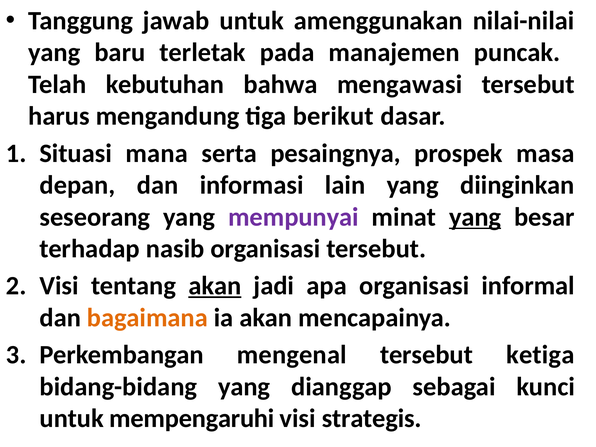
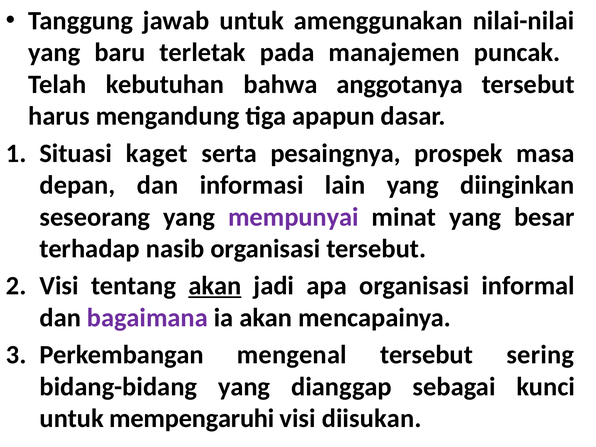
mengawasi: mengawasi -> anggotanya (400, 84)
berikut: berikut -> apapun (333, 116)
mana: mana -> kaget (157, 153)
yang underline: present -> none (475, 217)
bagaimana colour: orange -> purple (147, 318)
ketiga: ketiga -> sering (540, 355)
strategis: strategis -> diisukan (372, 418)
